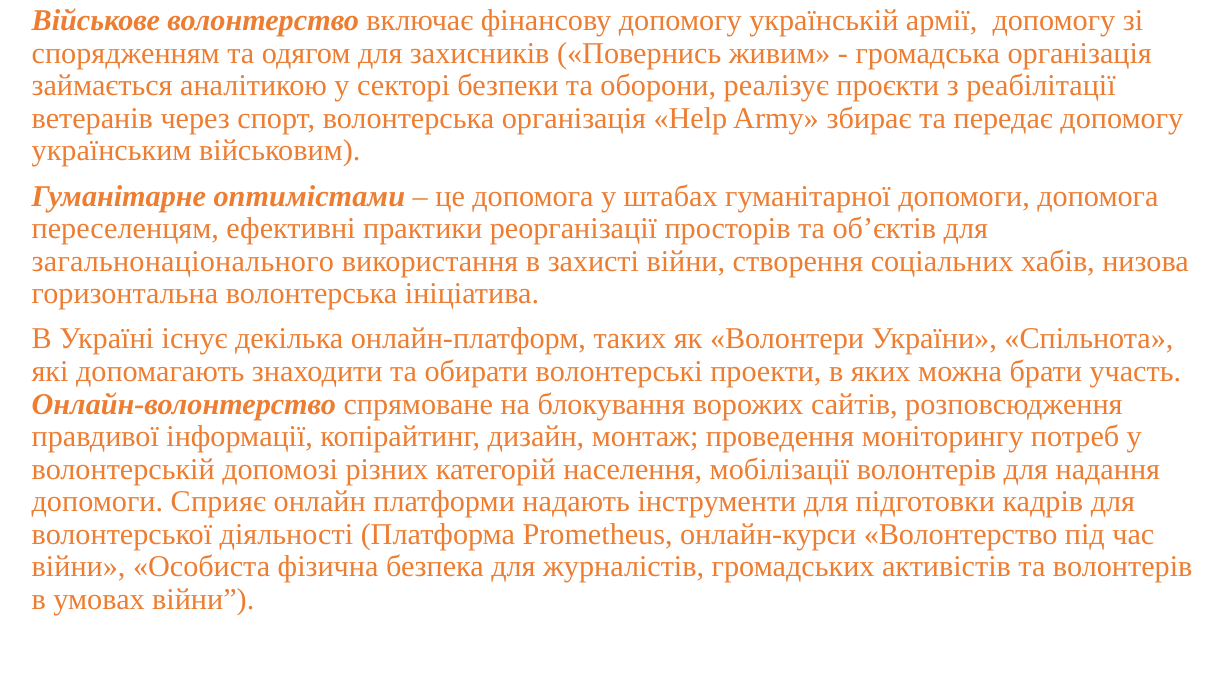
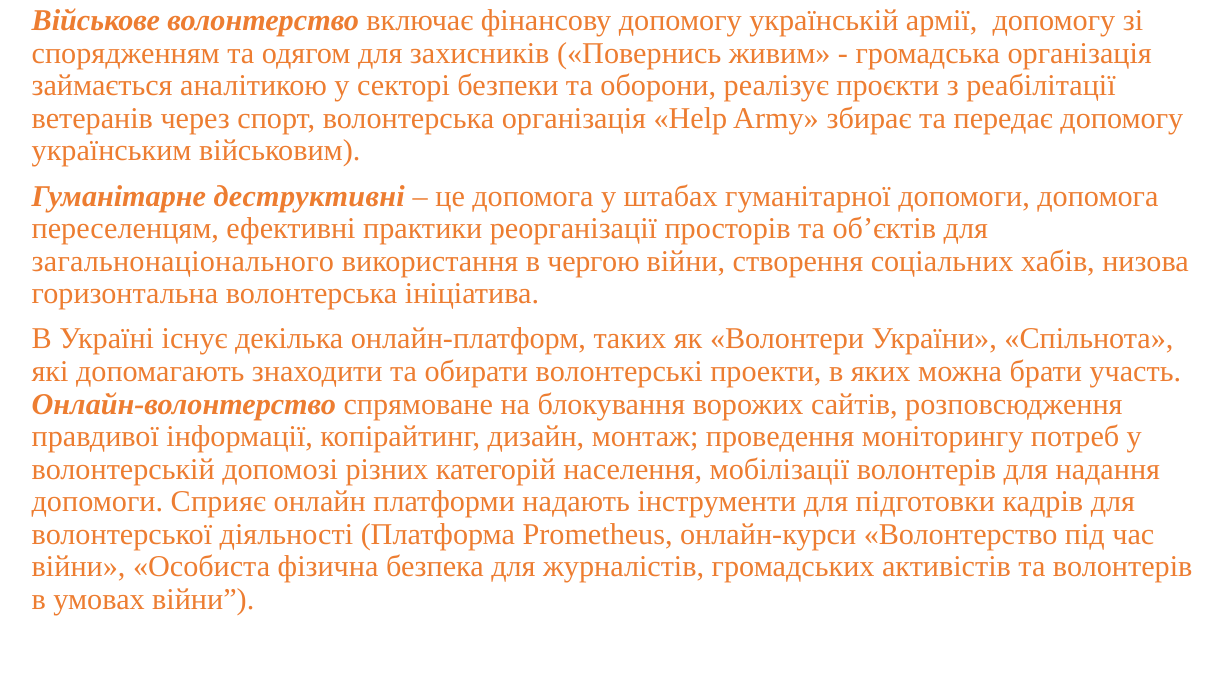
оптимістами: оптимістами -> деструктивні (309, 196)
захисті: захисті -> чергою (594, 261)
